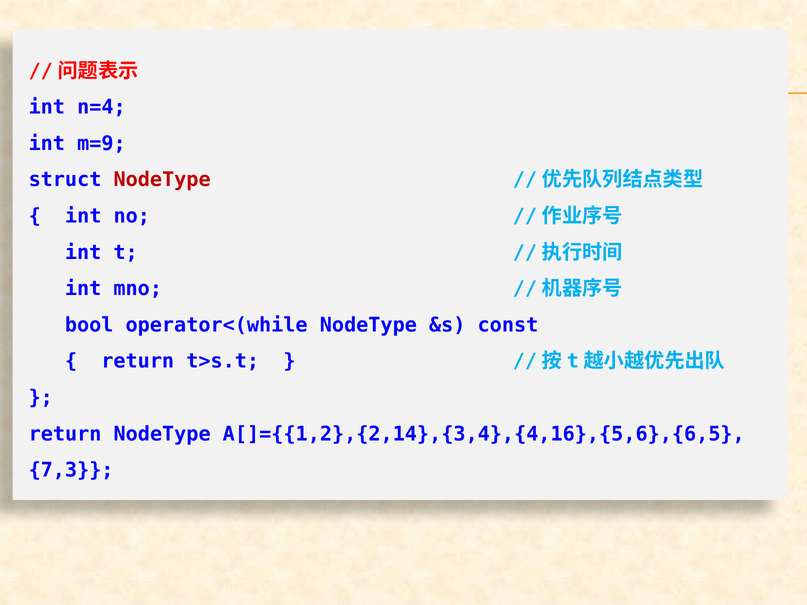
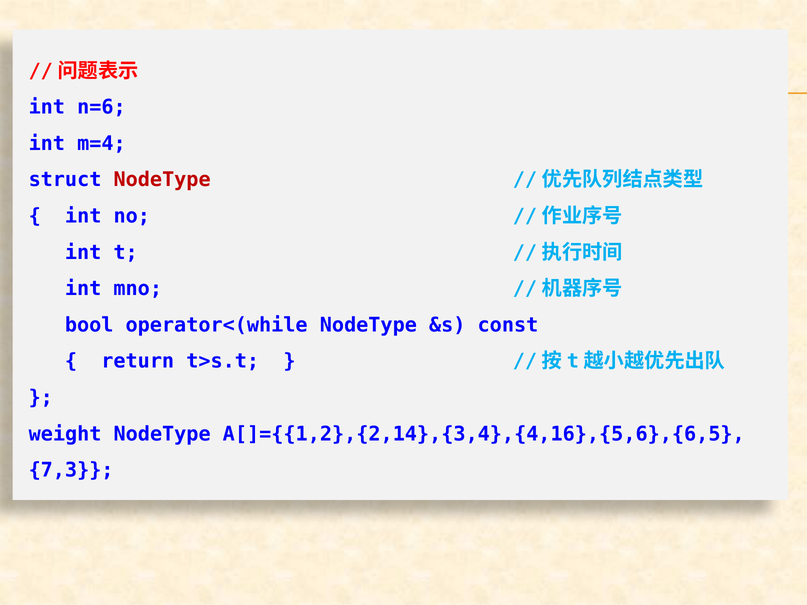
n=4: n=4 -> n=6 (101, 107)
m=9: m=9 -> m=4 (101, 144)
return: return -> weight (65, 434)
